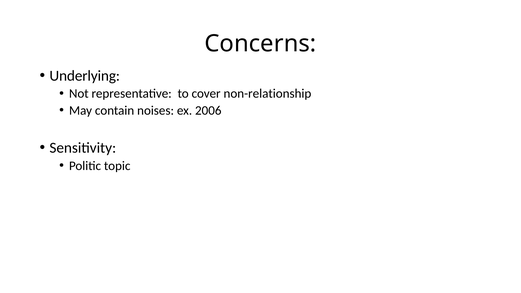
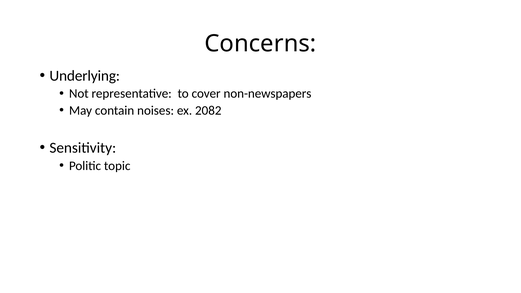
non-relationship: non-relationship -> non-newspapers (267, 94)
2006: 2006 -> 2082 (208, 110)
